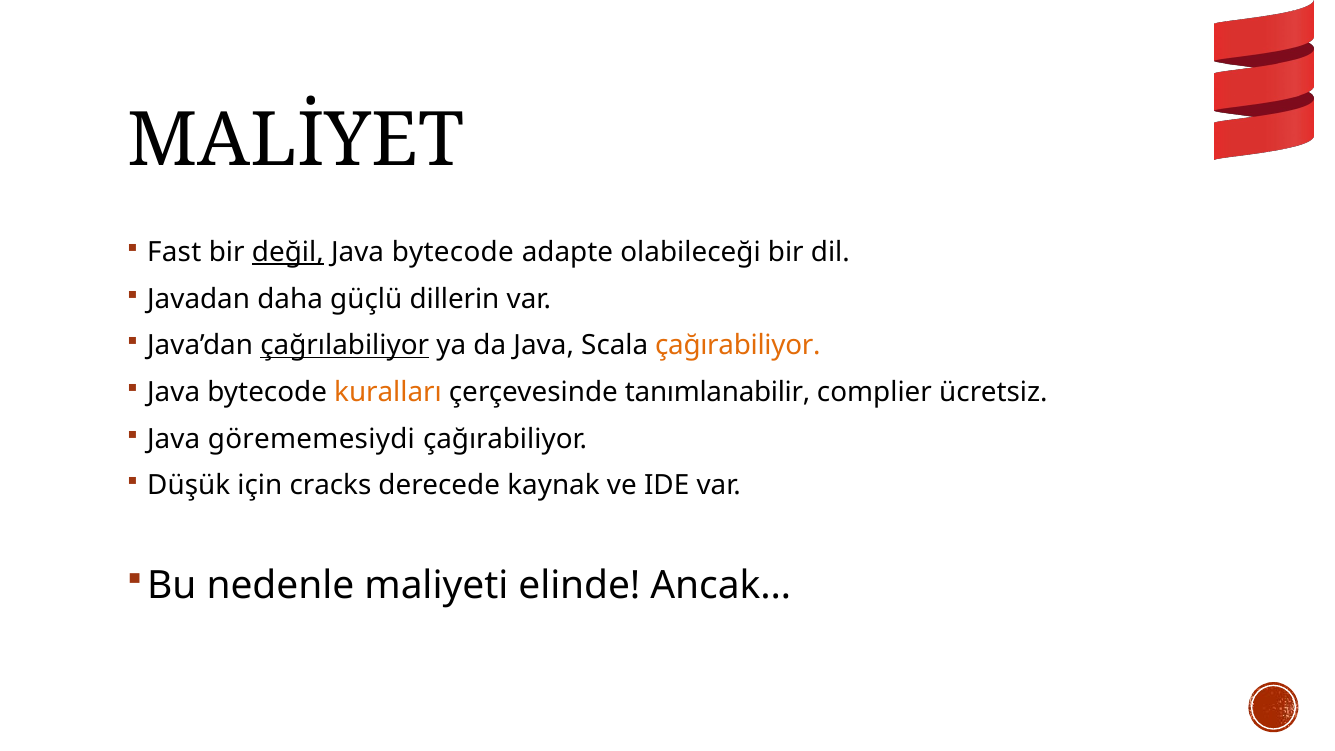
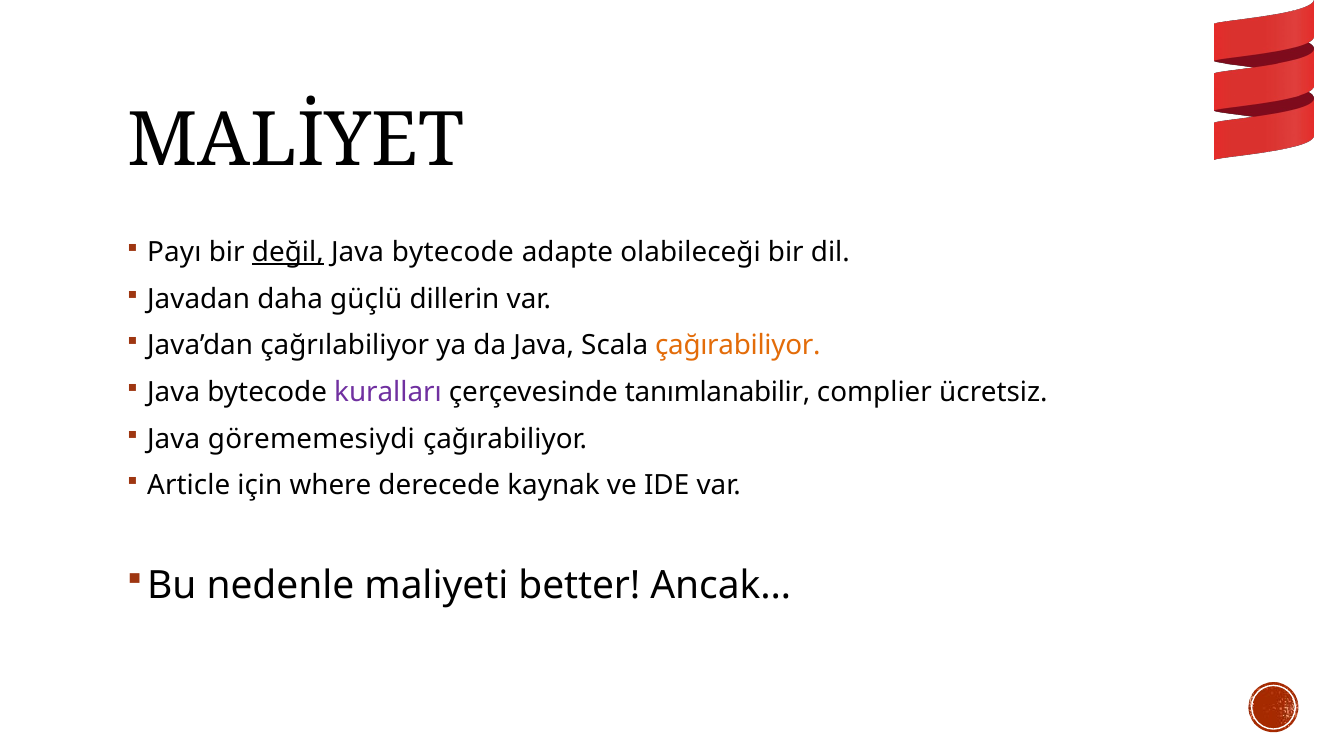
Fast: Fast -> Payı (174, 252)
çağrılabiliyor underline: present -> none (345, 346)
kuralları colour: orange -> purple (388, 392)
Düşük: Düşük -> Article (189, 486)
cracks: cracks -> where (331, 486)
elinde: elinde -> better (579, 585)
